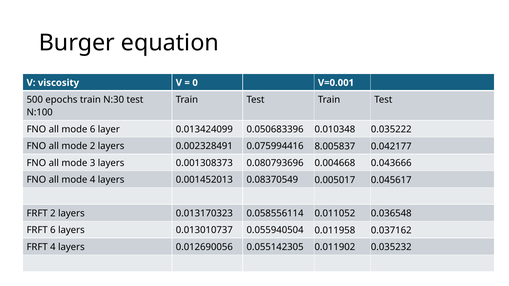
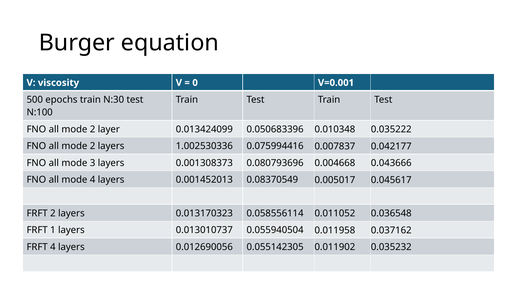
6: 6 -> 2 (93, 129)
0.002328491: 0.002328491 -> 1.002530336 (204, 146)
8.005837: 8.005837 -> 0.007837 (335, 146)
FRFT 6: 6 -> 1 (53, 230)
